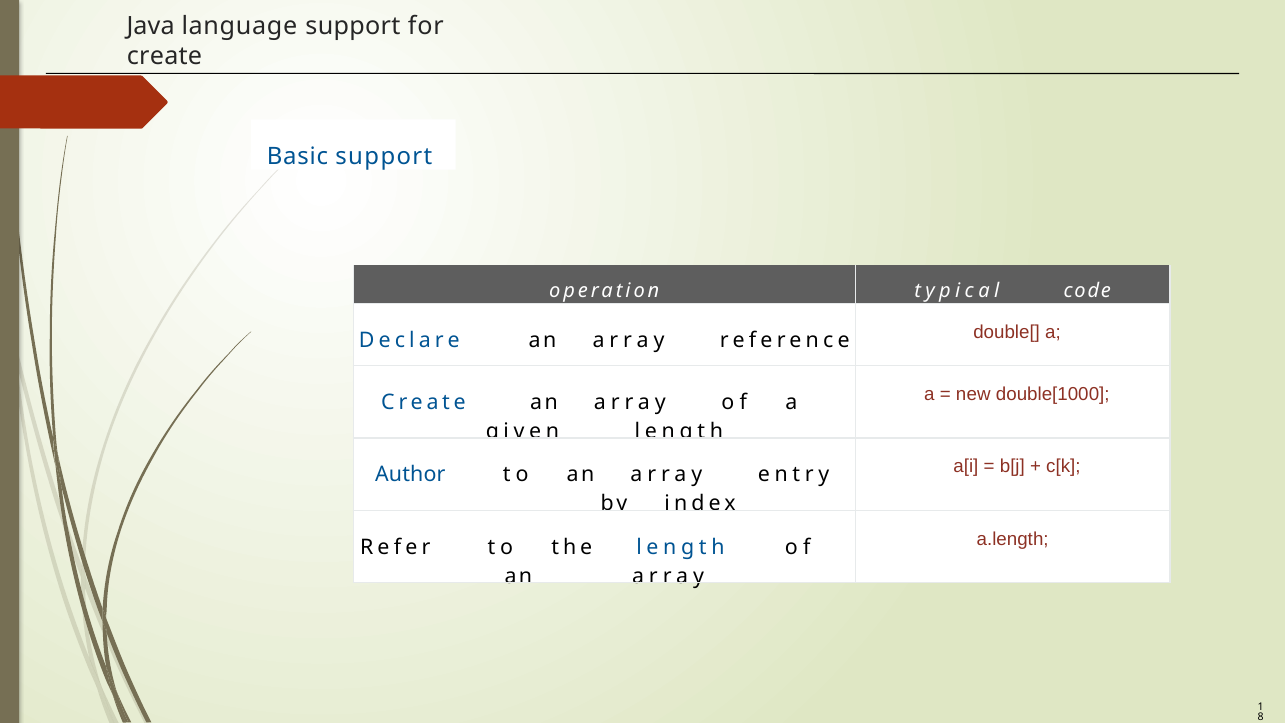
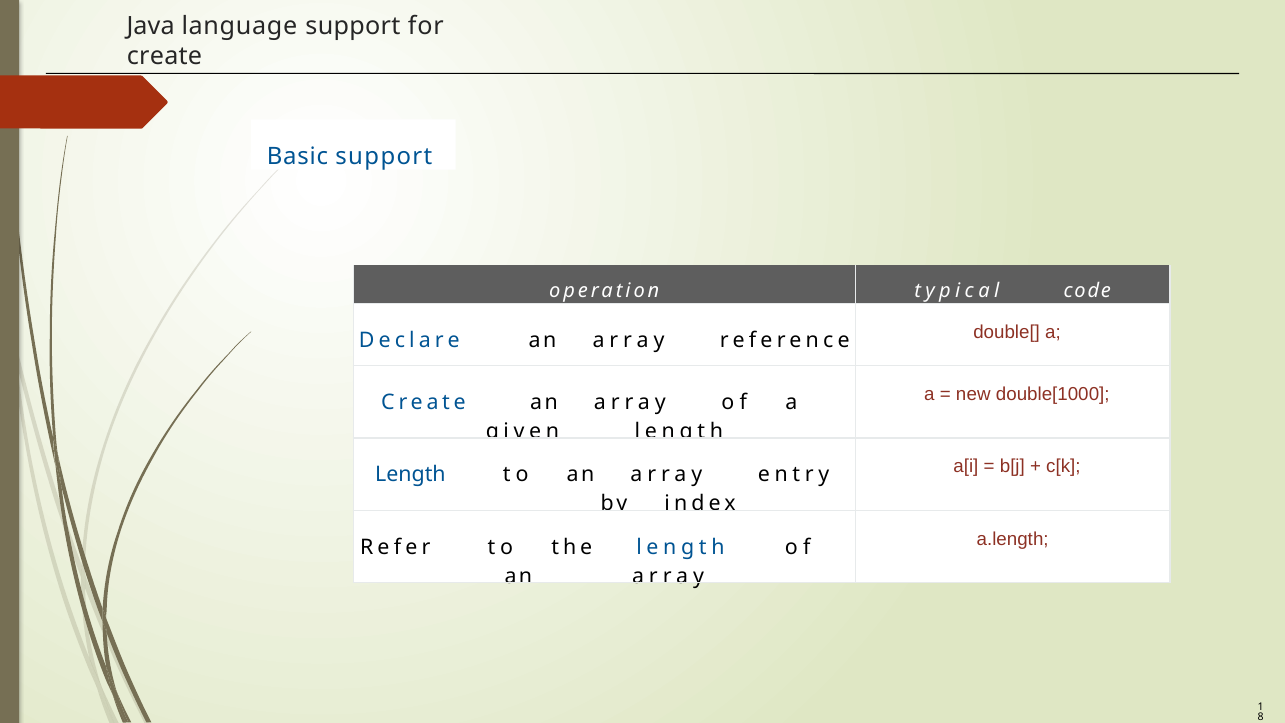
Author: Author -> Length (410, 475)
